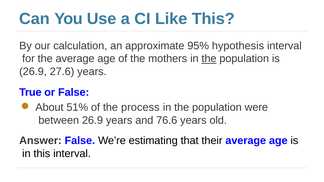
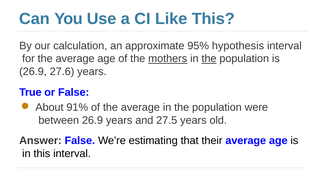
mothers underline: none -> present (168, 59)
51%: 51% -> 91% (77, 108)
of the process: process -> average (140, 108)
76.6: 76.6 -> 27.5 (167, 120)
